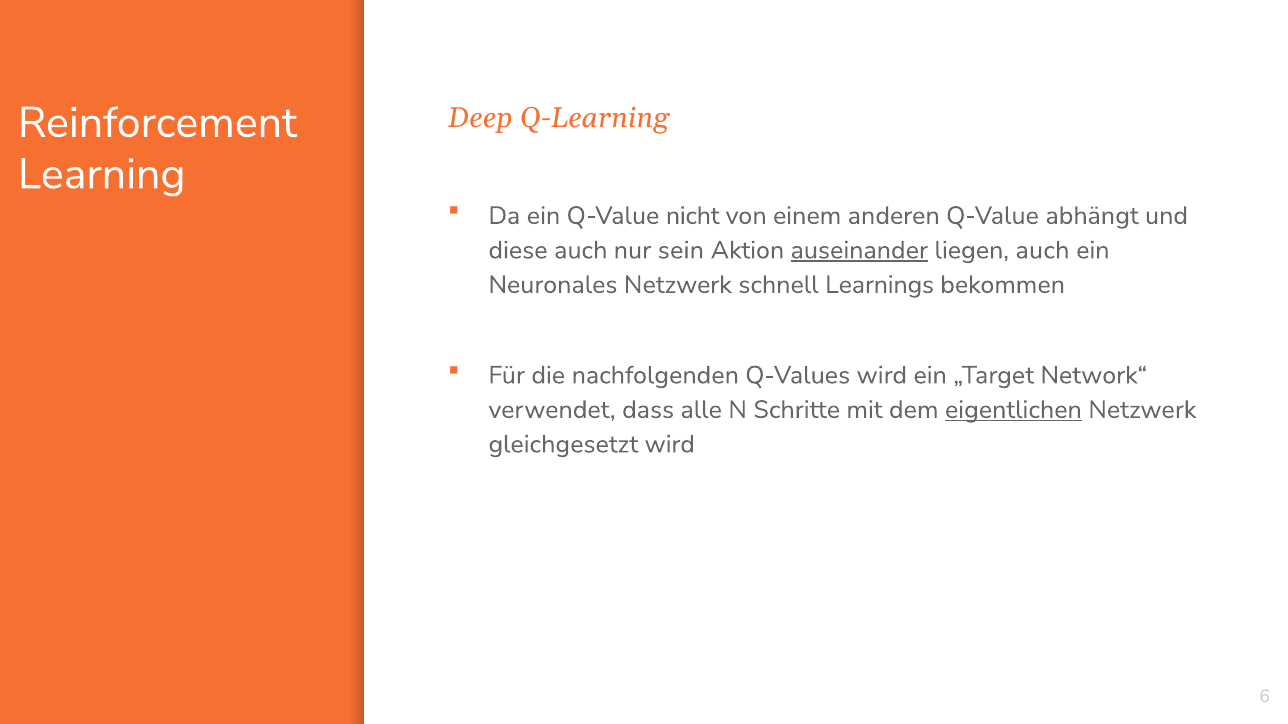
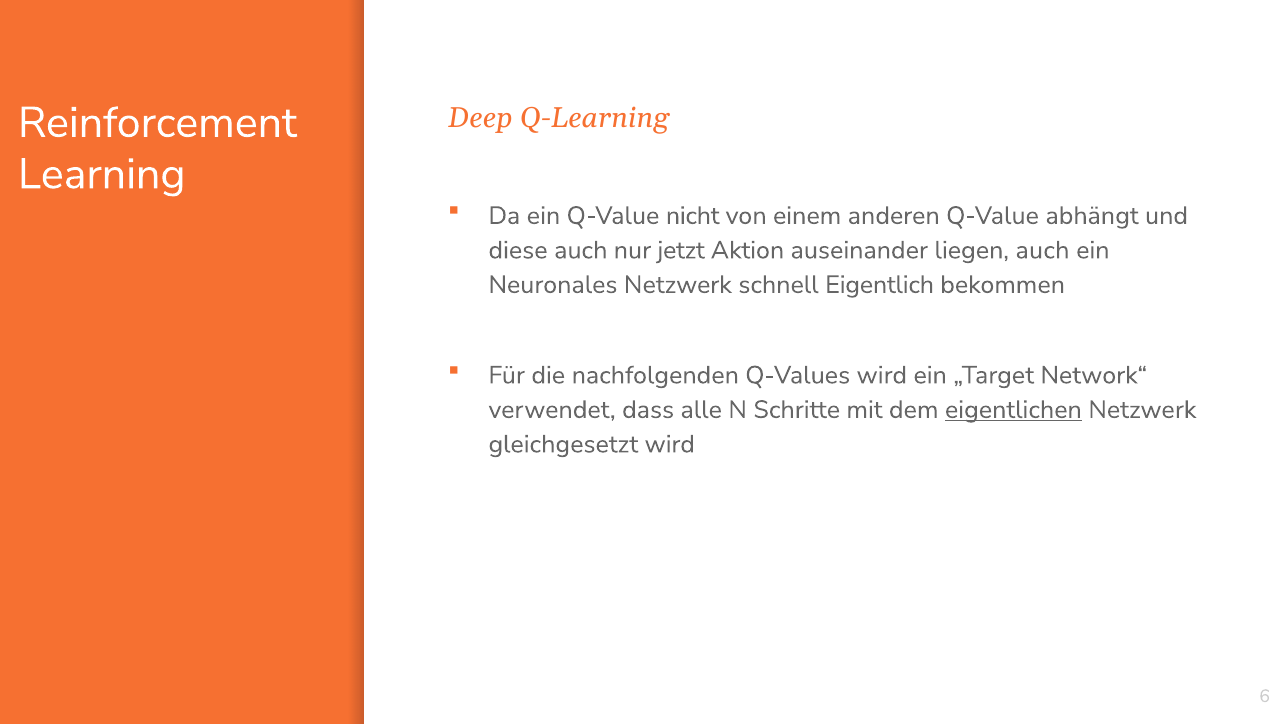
sein: sein -> jetzt (681, 250)
auseinander underline: present -> none (859, 250)
Learnings: Learnings -> Eigentlich (880, 285)
